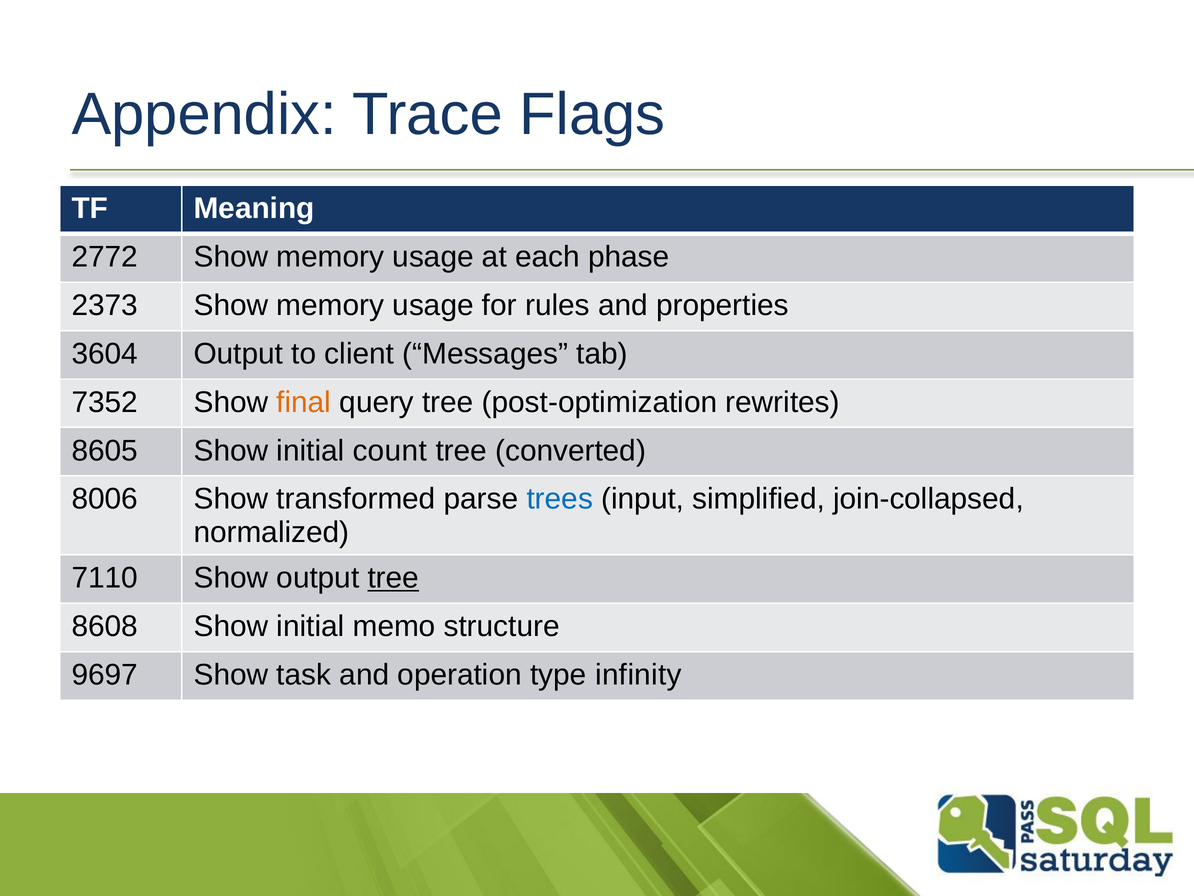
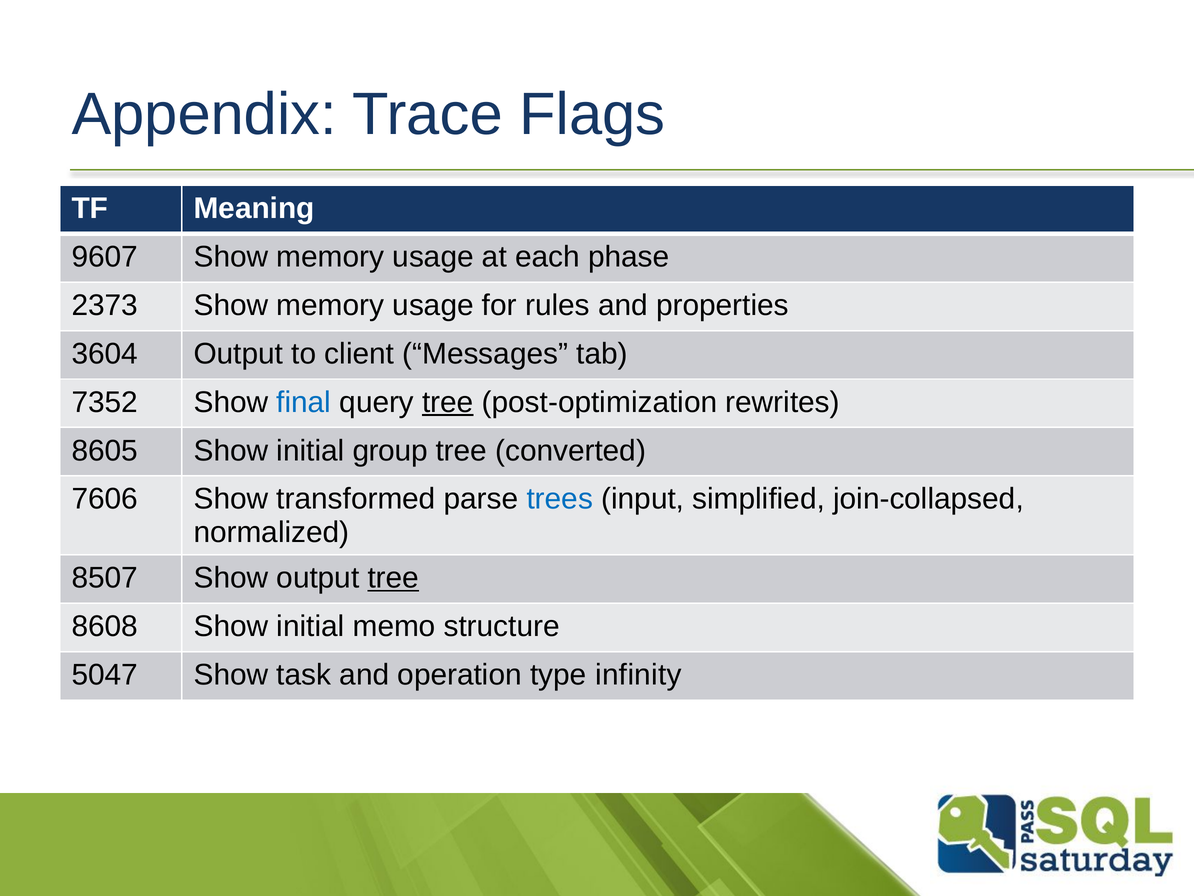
2772: 2772 -> 9607 (105, 257)
final colour: orange -> blue (304, 402)
tree underline: none -> present (448, 402)
count: count -> group (390, 450)
8006: 8006 -> 7606 (105, 499)
7110: 7110 -> 8507 (105, 578)
9697: 9697 -> 5047 (105, 674)
